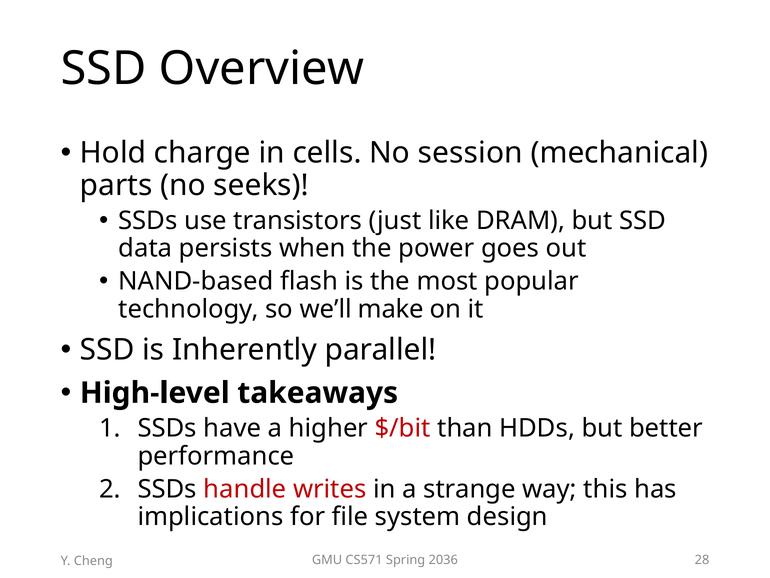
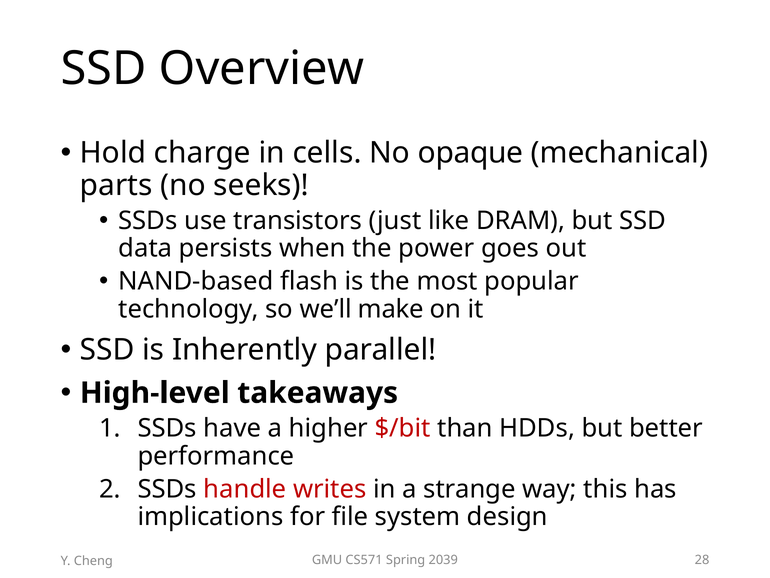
session: session -> opaque (471, 153)
2036: 2036 -> 2039 (443, 560)
